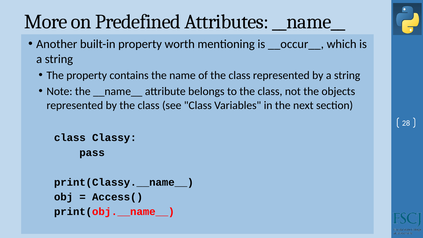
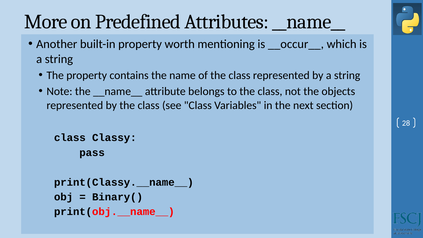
Access(: Access( -> Binary( (117, 197)
